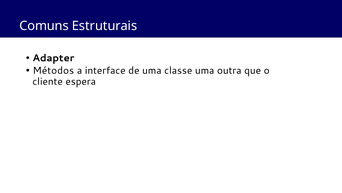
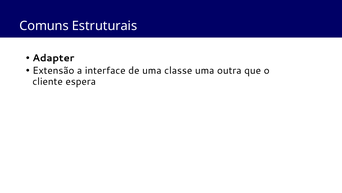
Métodos: Métodos -> Extensão (53, 70)
